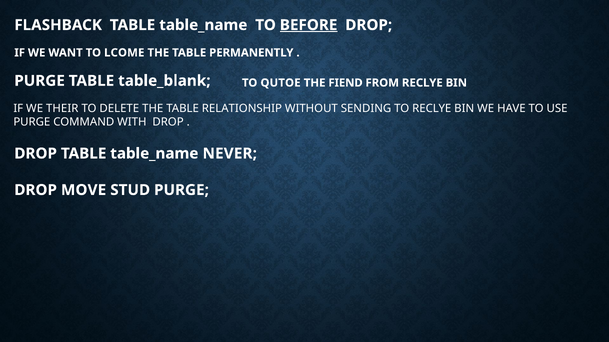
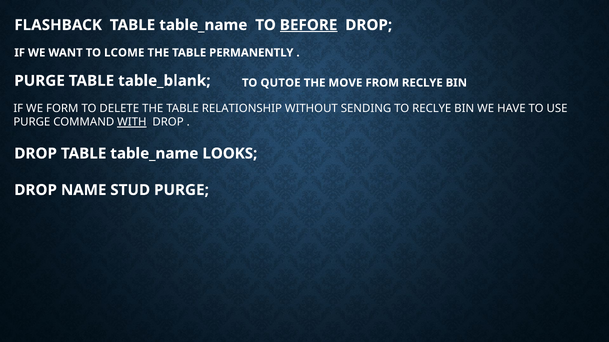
FIEND: FIEND -> MOVE (345, 83)
THEIR: THEIR -> FORM (62, 109)
WITH underline: none -> present (132, 122)
NEVER: NEVER -> LOOKS (230, 154)
MOVE: MOVE -> NAME (84, 190)
